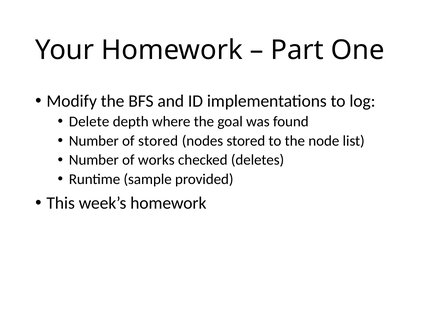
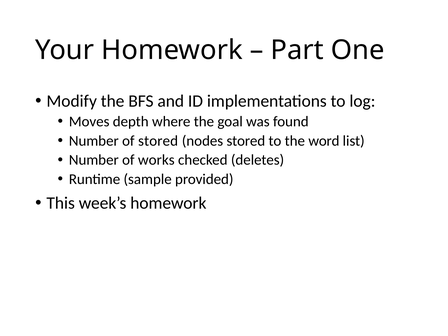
Delete: Delete -> Moves (89, 122)
node: node -> word (324, 141)
